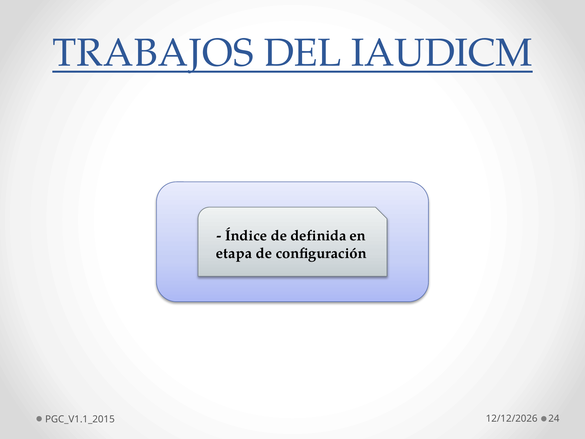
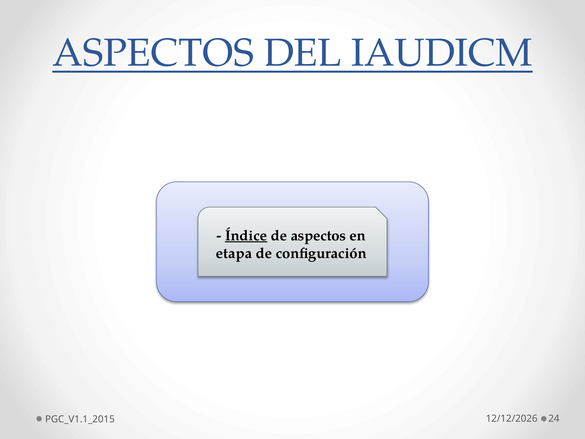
TRABAJOS: TRABAJOS -> ASPECTOS (153, 53)
Índice underline: none -> present (246, 236)
de definida: definida -> aspectos (318, 236)
